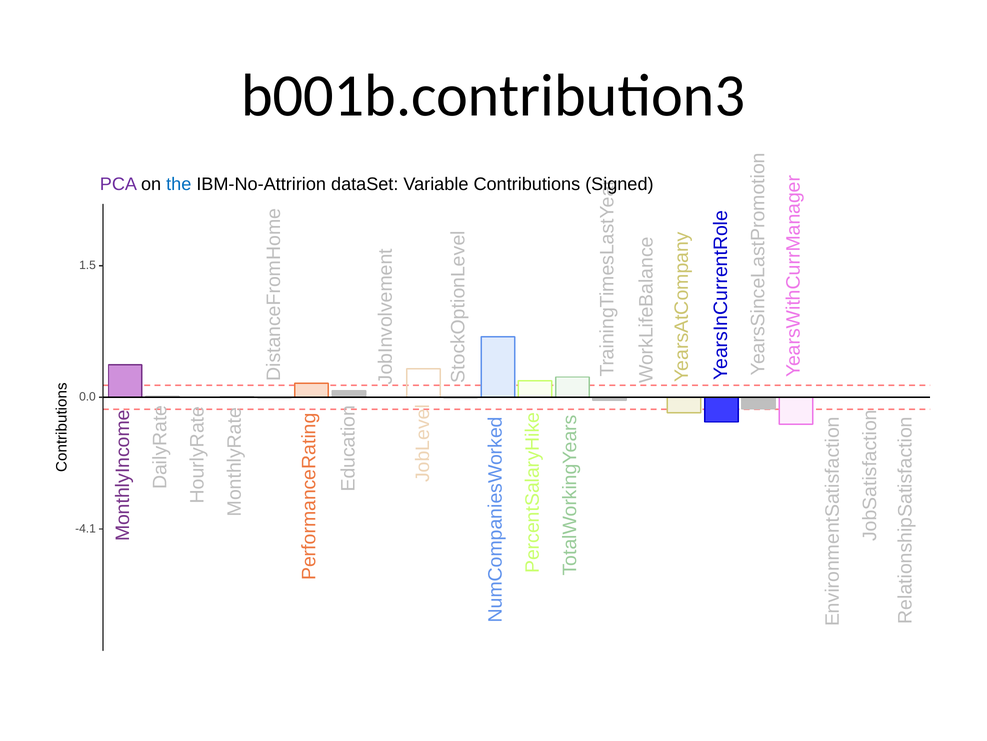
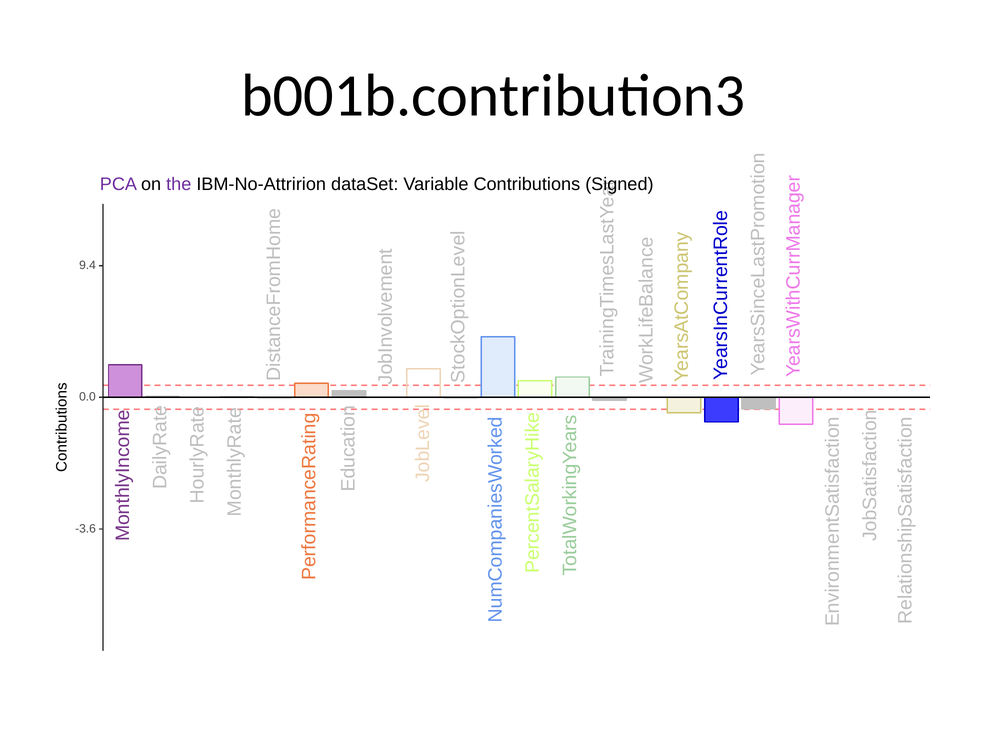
the colour: blue -> purple (179, 184)
1.5: 1.5 -> 9.4 (88, 265)
-4.1: -4.1 -> -3.6 (86, 528)
